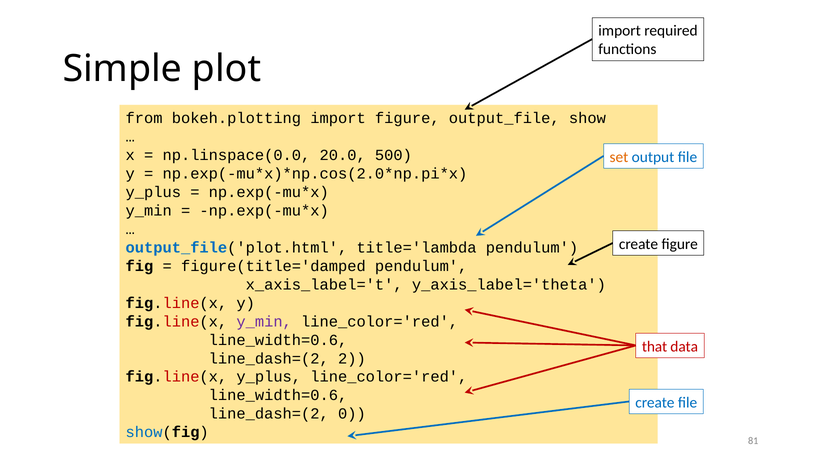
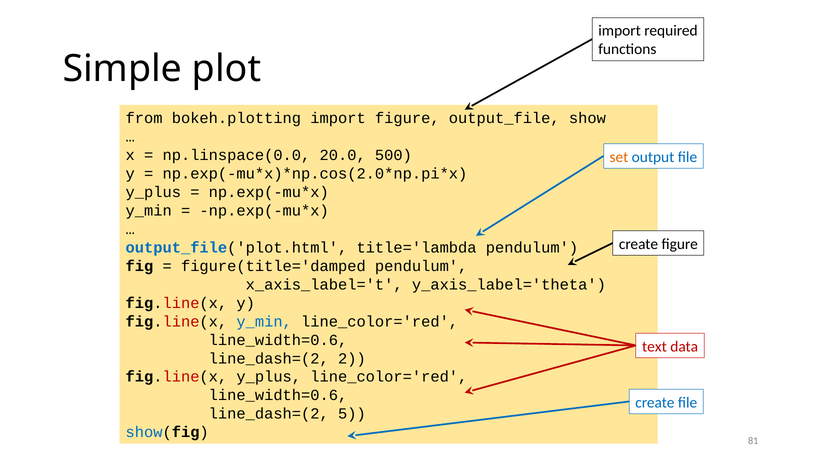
y_min colour: purple -> blue (264, 321)
that: that -> text (654, 346)
0: 0 -> 5 (352, 414)
